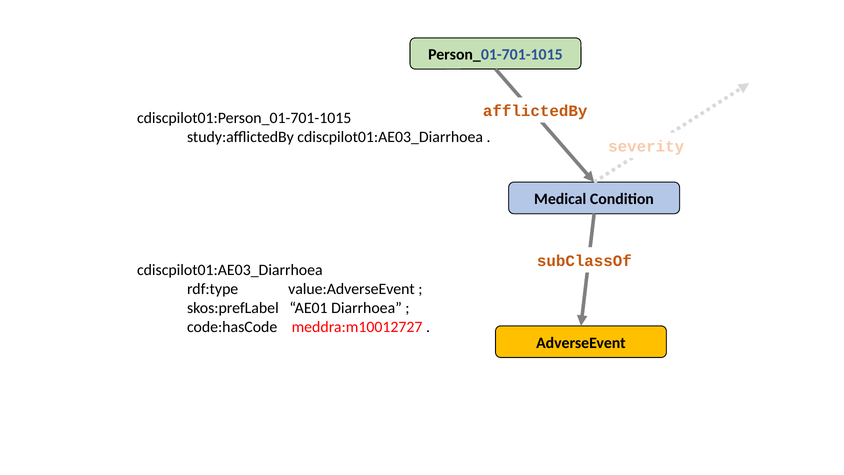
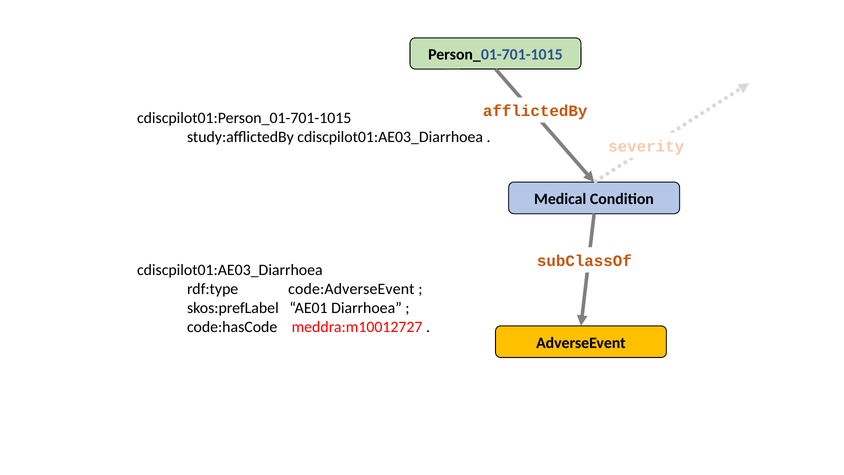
value:AdverseEvent: value:AdverseEvent -> code:AdverseEvent (351, 289)
